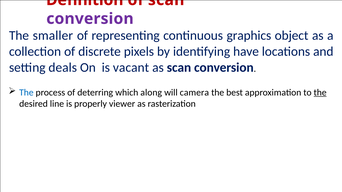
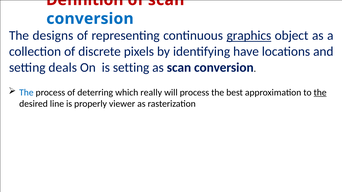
conversion colour: purple -> blue (90, 19)
smaller: smaller -> designs (53, 36)
graphics underline: none -> present (249, 36)
is vacant: vacant -> setting (131, 68)
along: along -> really (151, 93)
will camera: camera -> process (194, 93)
